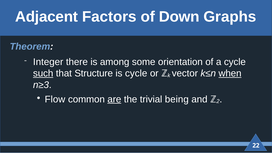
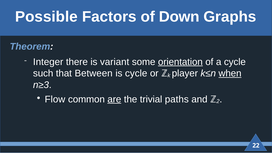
Adjacent: Adjacent -> Possible (46, 17)
among: among -> variant (115, 62)
orientation underline: none -> present (180, 62)
such underline: present -> none (43, 73)
Structure: Structure -> Between (94, 73)
vector: vector -> player (185, 73)
being: being -> paths (177, 99)
